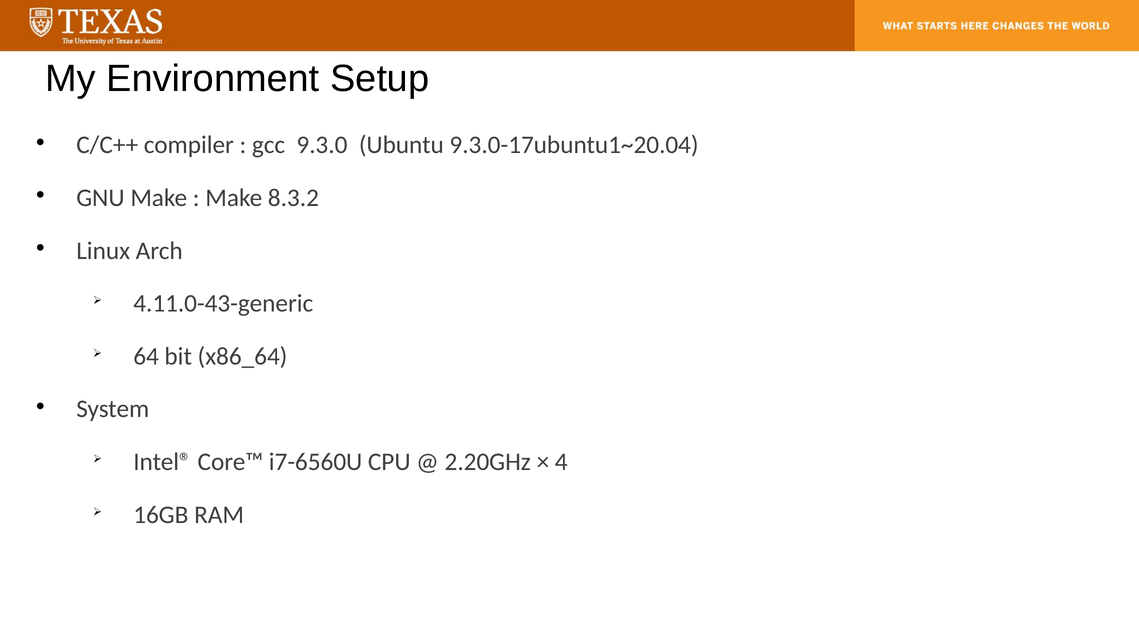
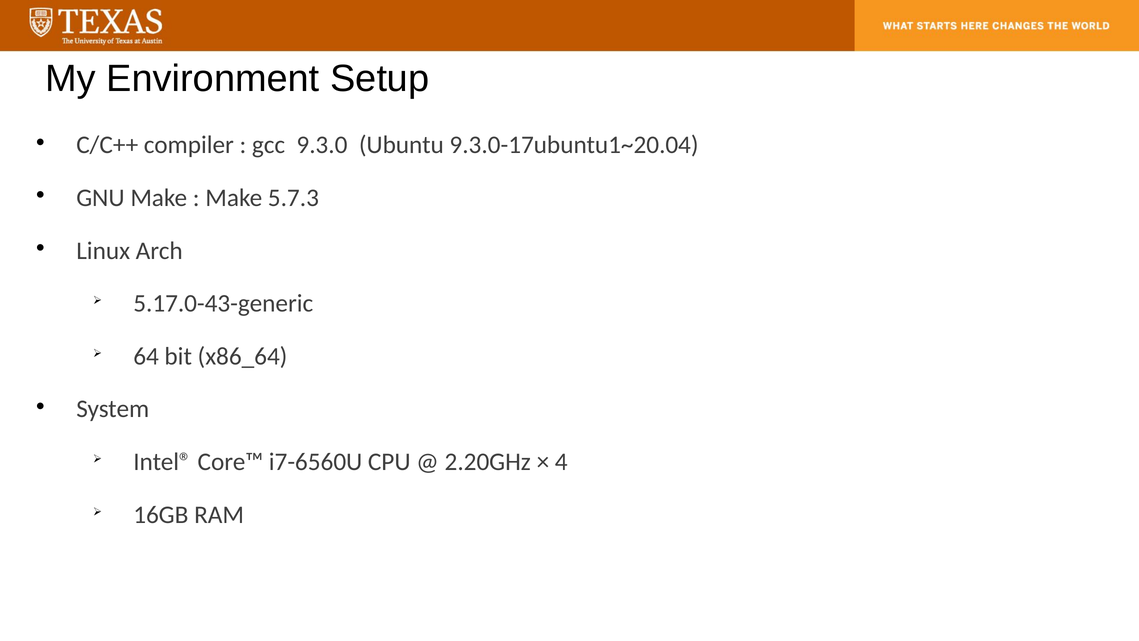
8.3.2: 8.3.2 -> 5.7.3 (293, 198)
4.11.0-43-generic: 4.11.0-43-generic -> 5.17.0-43-generic (223, 303)
